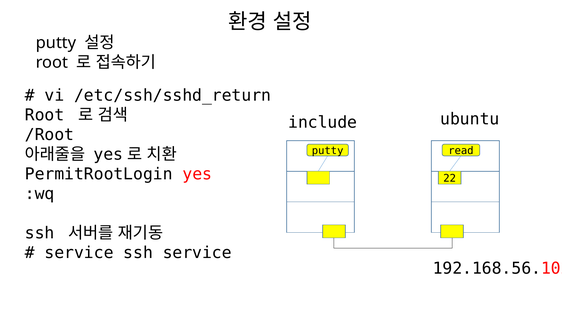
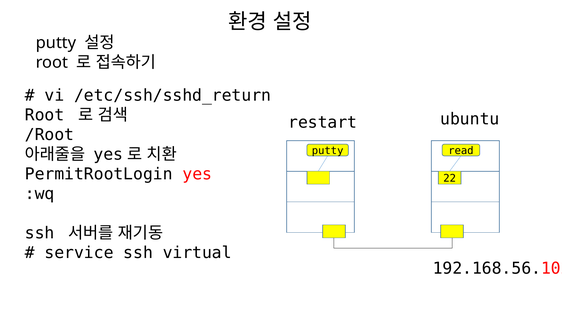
include: include -> restart (323, 123)
ssh service: service -> virtual (197, 253)
